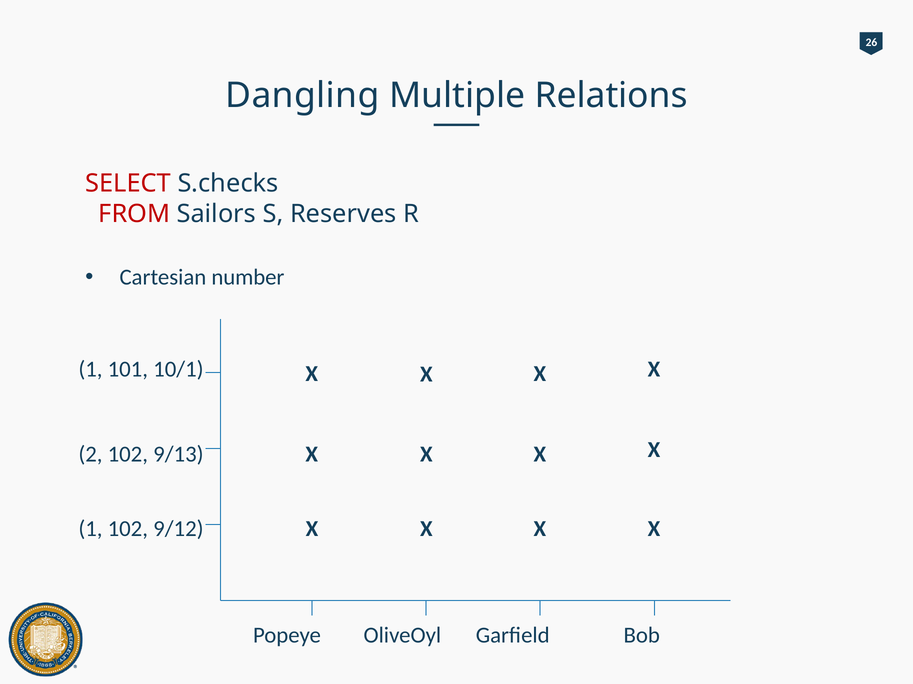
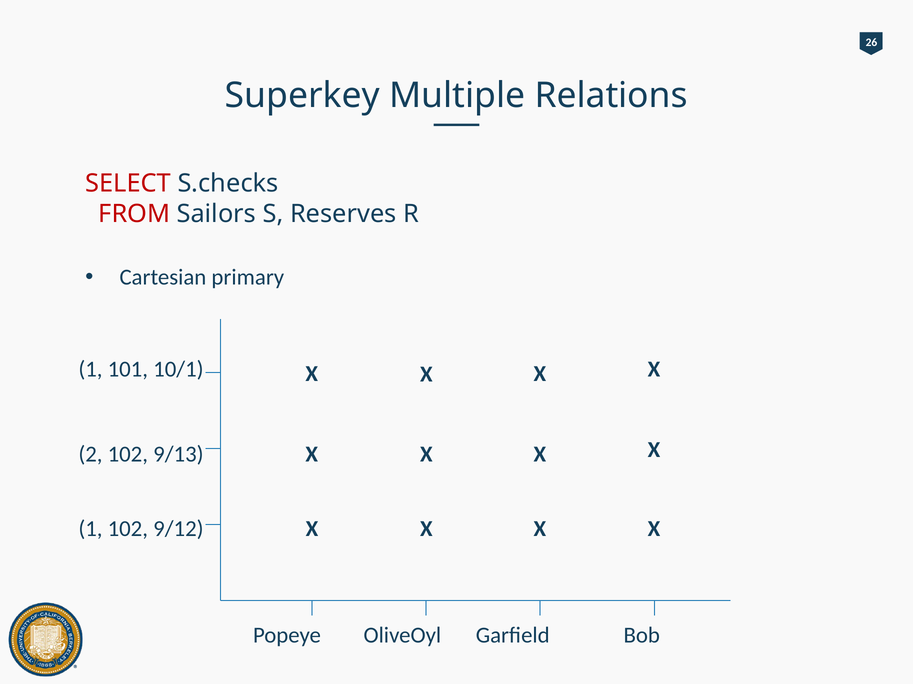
Dangling: Dangling -> Superkey (303, 96)
number: number -> primary (248, 278)
